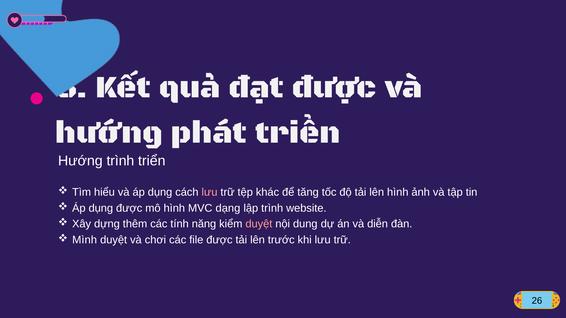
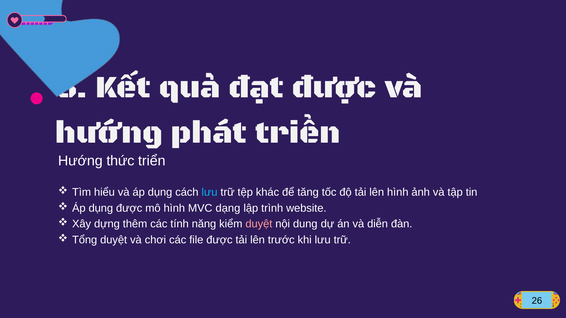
Hướng trình: trình -> thức (120, 161)
lưu colour: pink -> light blue (210, 193)
Mình: Mình -> Tổng (85, 240)
